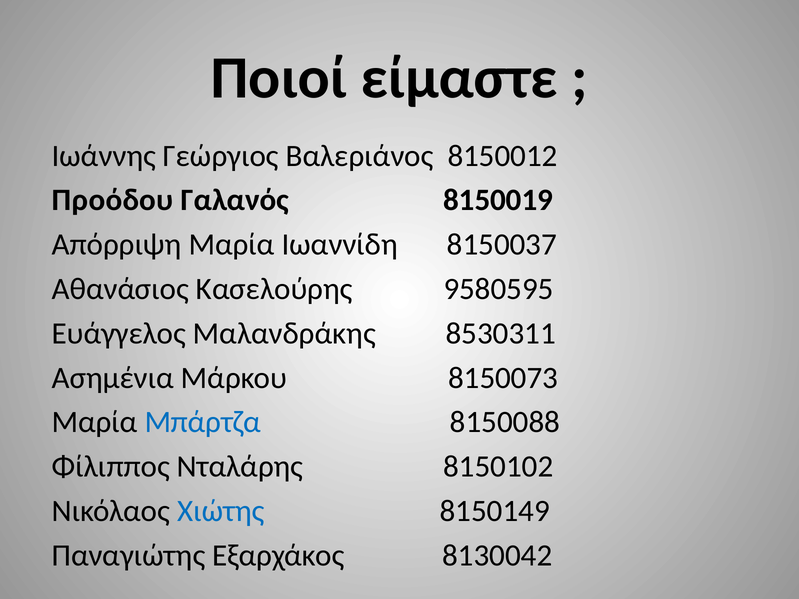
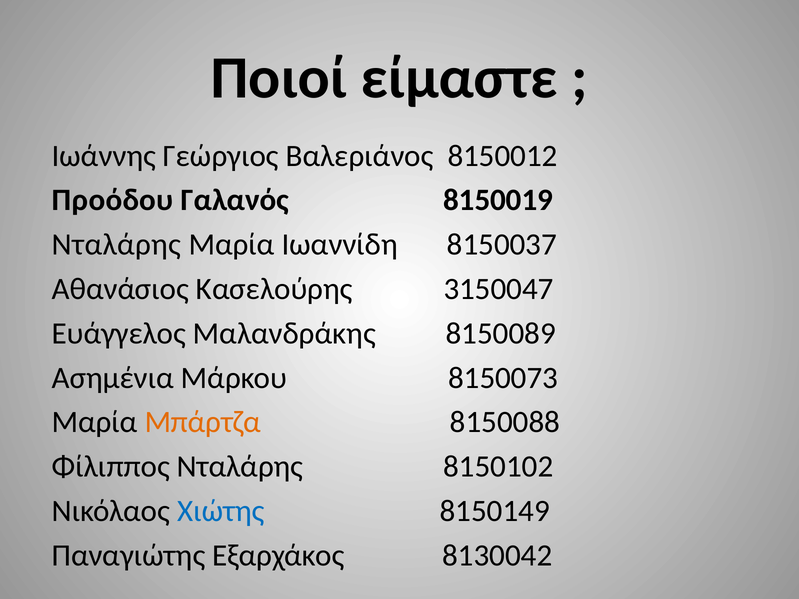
Απόρριψη: Απόρριψη -> Νταλάρης (116, 245)
9580595: 9580595 -> 3150047 (499, 289)
8530311: 8530311 -> 8150089 (501, 334)
Μπάρτζα colour: blue -> orange (203, 422)
